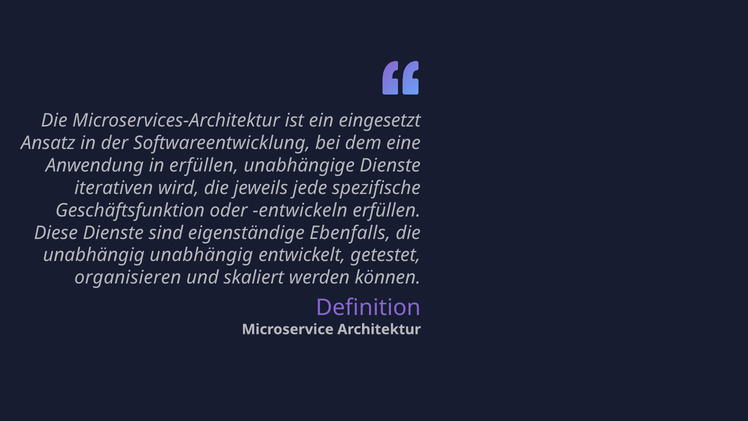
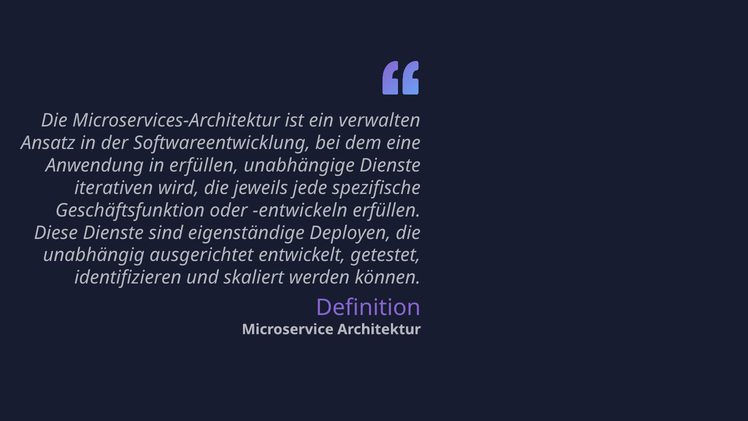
eingesetzt: eingesetzt -> verwalten (380, 120)
Ebenfalls: Ebenfalls -> Deployen (350, 233)
unabhängig unabhängig: unabhängig -> ausgerichtet (201, 255)
organisieren: organisieren -> identifizieren (128, 278)
